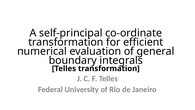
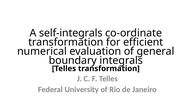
self-principal: self-principal -> self-integrals (71, 33)
